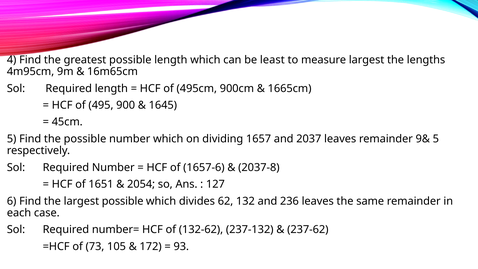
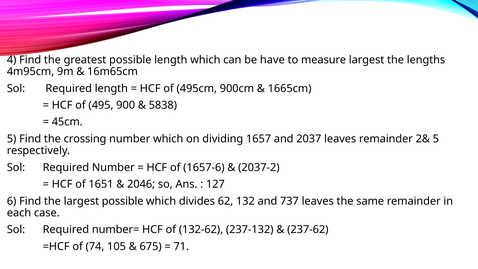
least: least -> have (272, 60)
1645: 1645 -> 5838 (163, 105)
the possible: possible -> crossing (85, 139)
9&: 9& -> 2& (423, 139)
2037-8: 2037-8 -> 2037-2 (259, 167)
2054: 2054 -> 2046 (141, 184)
236: 236 -> 737 (289, 201)
73: 73 -> 74 (95, 246)
172: 172 -> 675 (151, 246)
93: 93 -> 71 (181, 246)
